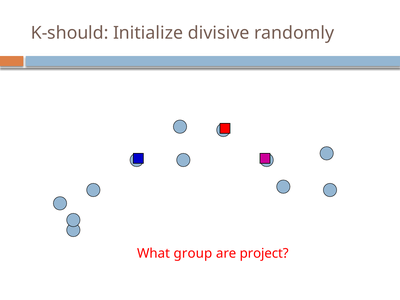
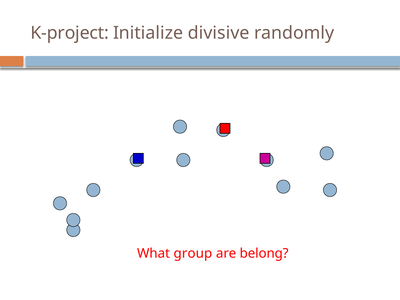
K-should: K-should -> K-project (70, 33)
project: project -> belong (264, 254)
